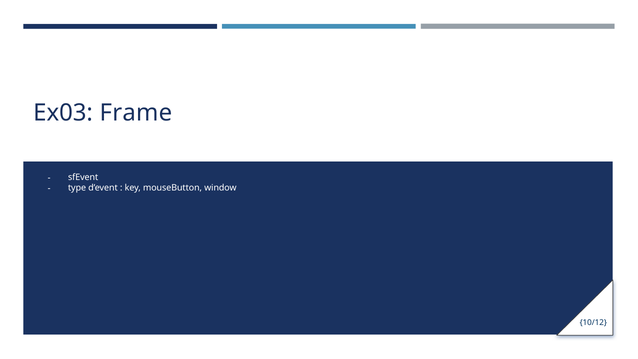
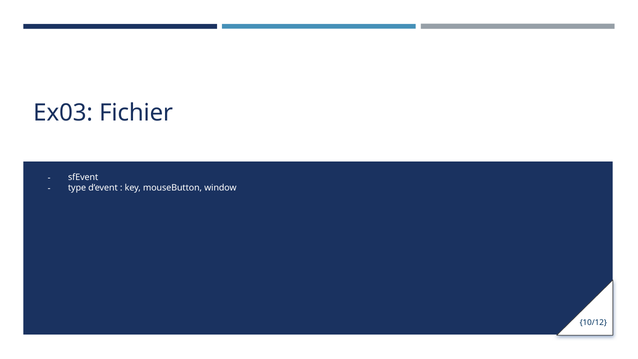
Frame: Frame -> Fichier (136, 113)
